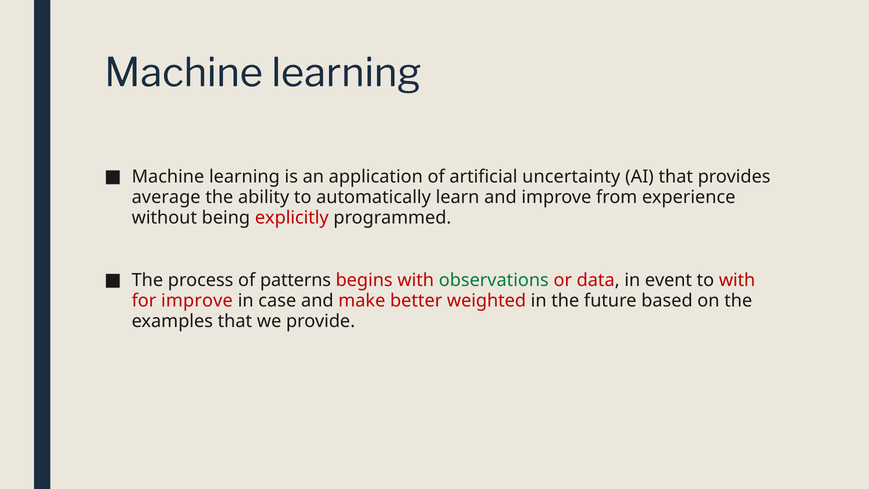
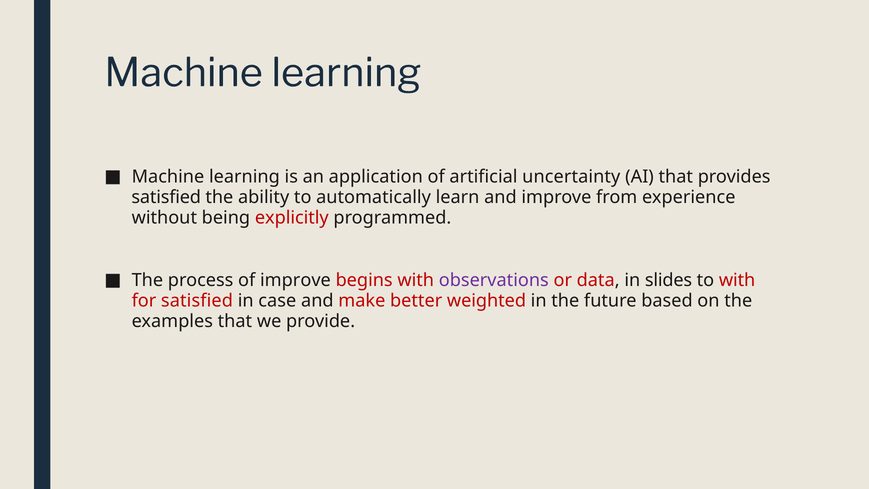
average: average -> satisfied (166, 197)
of patterns: patterns -> improve (295, 280)
observations colour: green -> purple (494, 280)
event: event -> slides (669, 280)
for improve: improve -> satisfied (197, 301)
